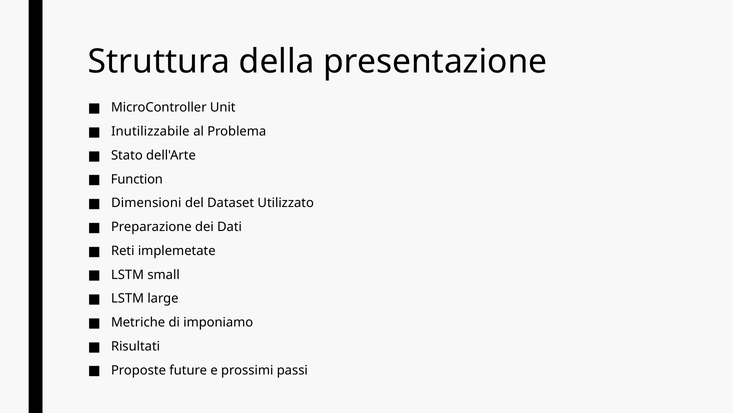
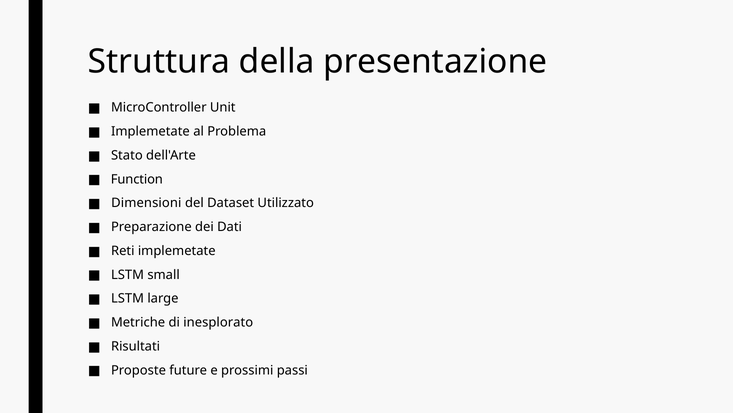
Inutilizzabile: Inutilizzabile -> Implemetate (150, 131)
imponiamo: imponiamo -> inesplorato (218, 322)
